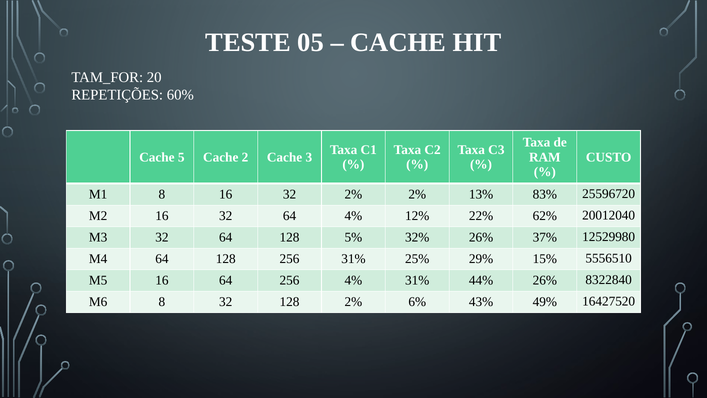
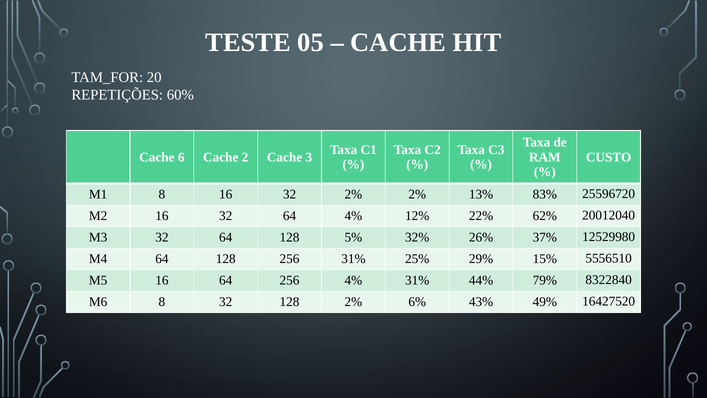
5: 5 -> 6 (181, 157)
44% 26%: 26% -> 79% (545, 280)
